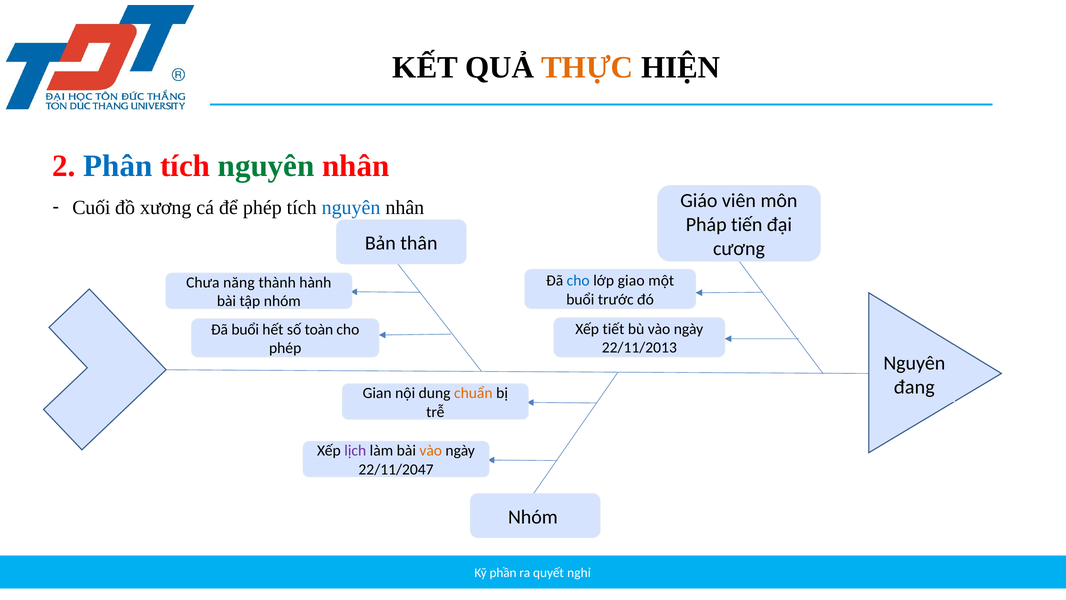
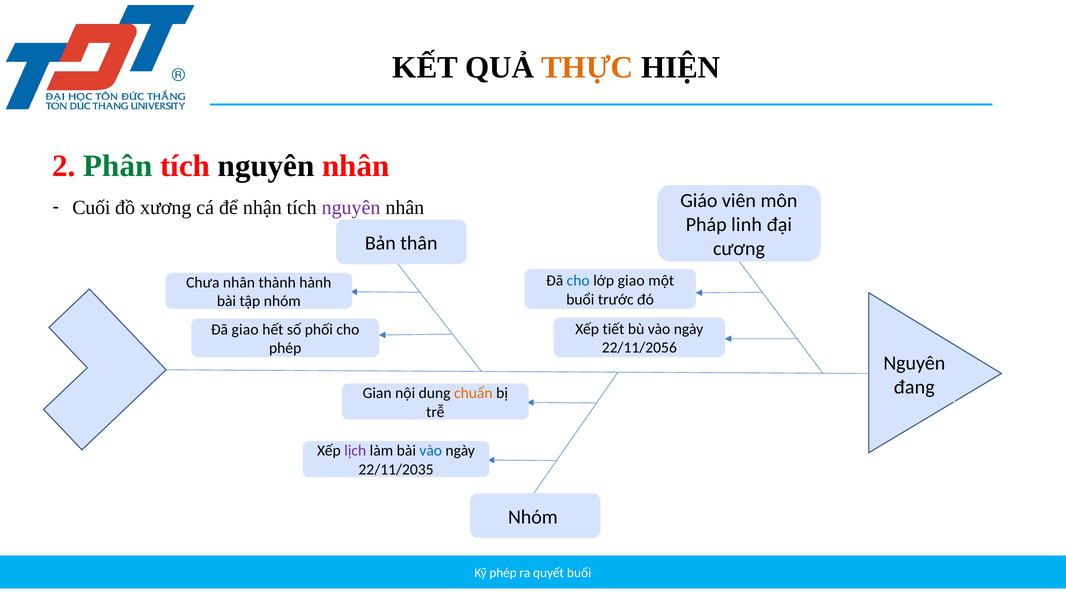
Phân colour: blue -> green (118, 166)
nguyên colour: green -> black (266, 166)
để phép: phép -> nhận (262, 208)
nguyên colour: blue -> purple (351, 208)
tiến: tiến -> linh (747, 225)
Chưa năng: năng -> nhân (239, 282)
Đã buổi: buổi -> giao (245, 329)
toàn: toàn -> phối (319, 329)
22/11/2013: 22/11/2013 -> 22/11/2056 (639, 347)
vào colour: orange -> blue (431, 451)
22/11/2047: 22/11/2047 -> 22/11/2035 (396, 469)
Kỹ phần: phần -> phép (503, 573)
quyết nghỉ: nghỉ -> buổi (579, 573)
